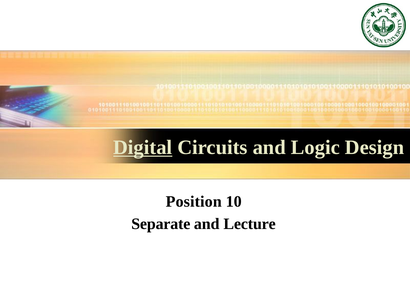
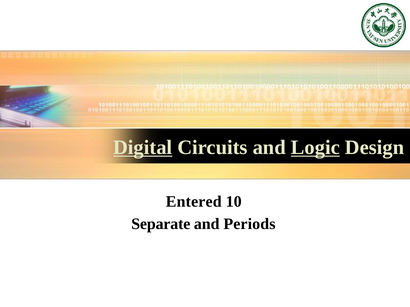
Logic underline: none -> present (315, 148)
Position: Position -> Entered (194, 202)
Lecture: Lecture -> Periods (249, 224)
